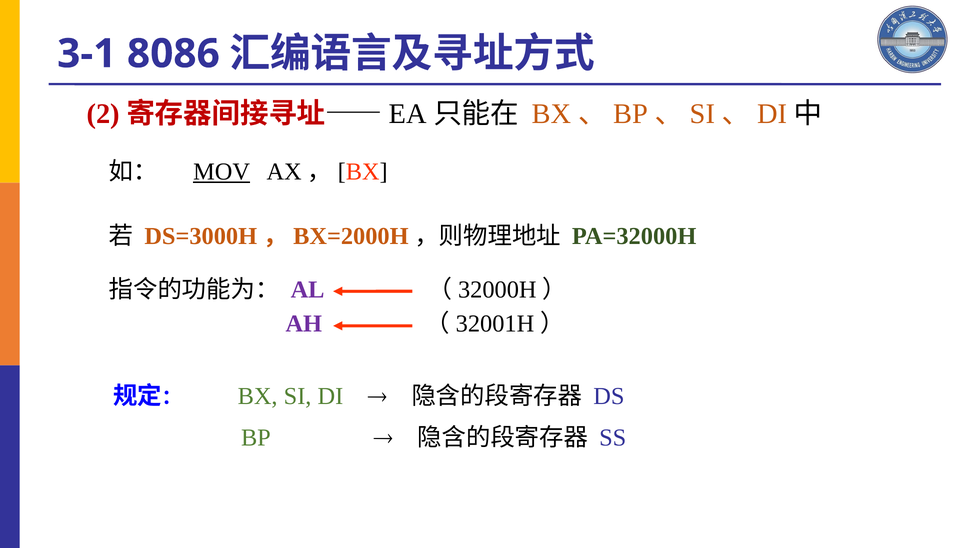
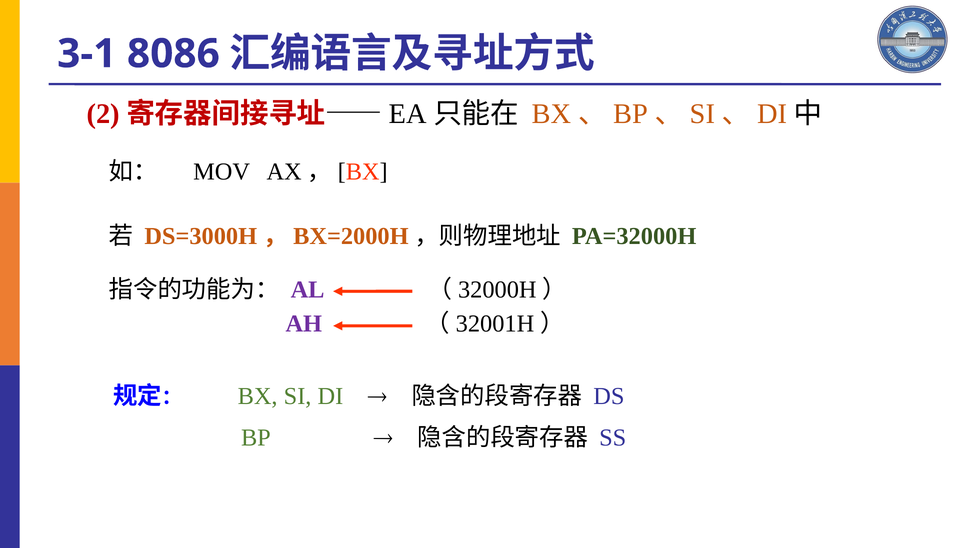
MOV underline: present -> none (222, 172)
